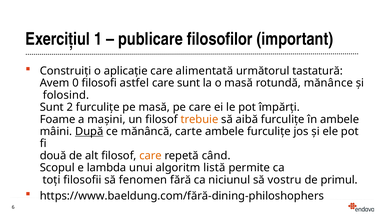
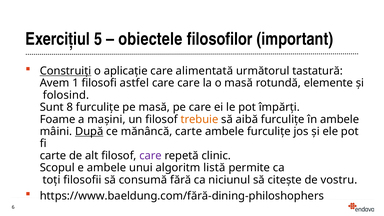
1: 1 -> 5 (98, 39)
publicare: publicare -> obiectele (150, 39)
Construiți underline: none -> present (66, 71)
0: 0 -> 1 (75, 83)
care sunt: sunt -> care (189, 83)
mănânce: mănânce -> elemente (328, 83)
2: 2 -> 8 (70, 107)
două: două -> carte (53, 156)
care colour: orange -> purple (150, 156)
când: când -> clinic (216, 156)
e lambda: lambda -> ambele (107, 168)
fenomen: fenomen -> consumă (143, 180)
vostru: vostru -> citește (285, 180)
primul: primul -> vostru (339, 180)
